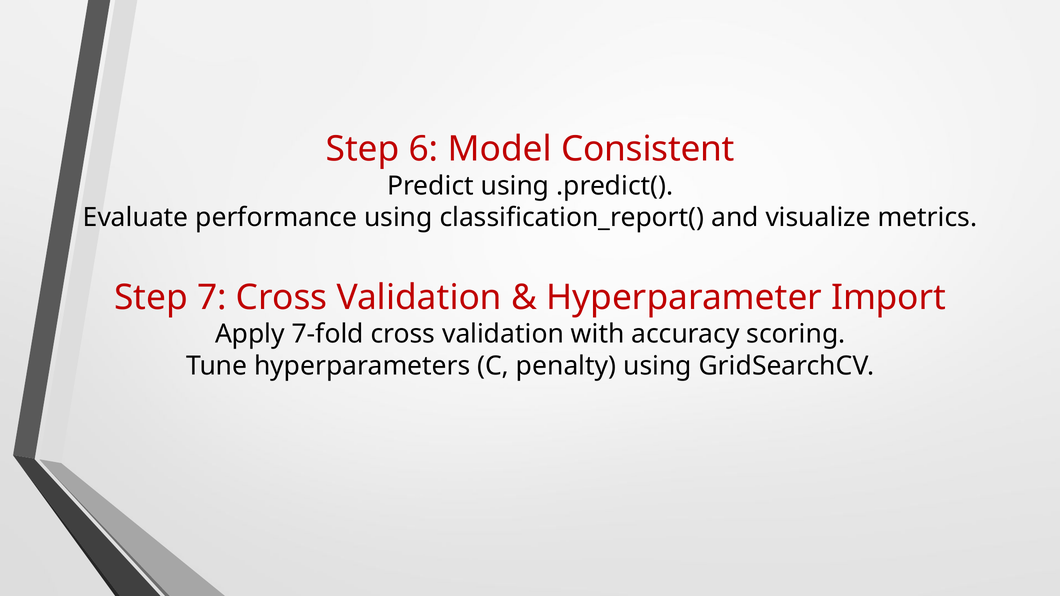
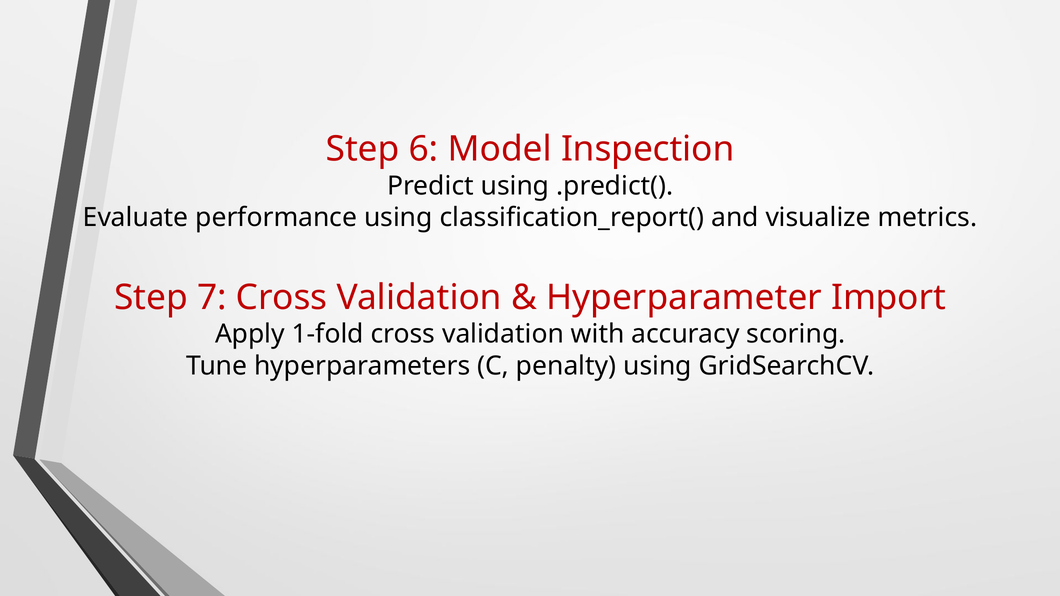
Consistent: Consistent -> Inspection (648, 149)
7-fold: 7-fold -> 1-fold (328, 334)
